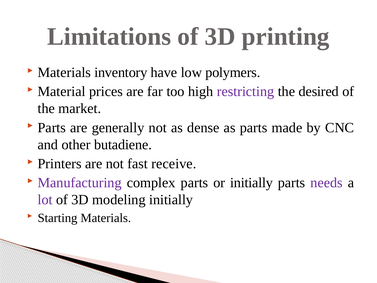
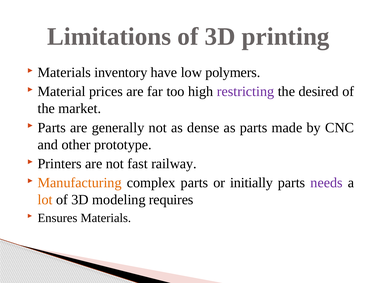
butadiene: butadiene -> prototype (123, 145)
receive: receive -> railway (174, 164)
Manufacturing colour: purple -> orange (80, 183)
lot colour: purple -> orange (45, 200)
modeling initially: initially -> requires (171, 200)
Starting: Starting -> Ensures (58, 218)
